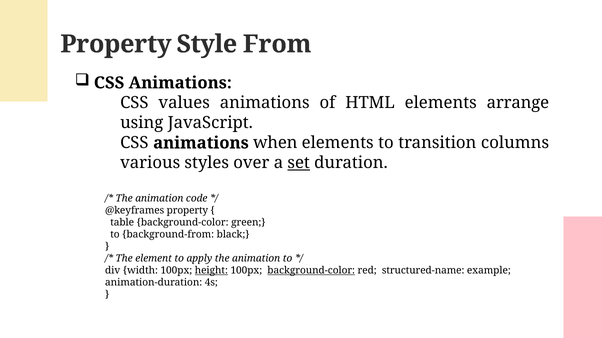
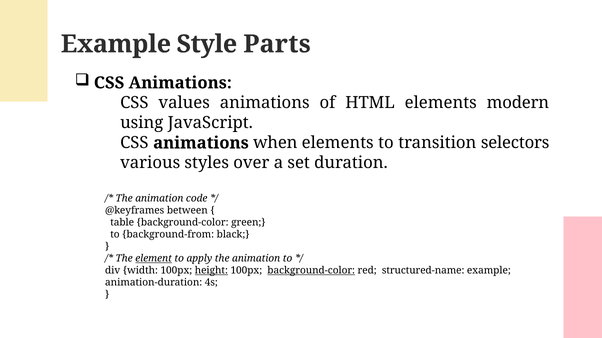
Property: Property -> Example (116, 44)
From: From -> Parts (277, 44)
arrange: arrange -> modern (518, 103)
columns: columns -> selectors (515, 143)
set underline: present -> none (299, 163)
@keyframes property: property -> between (187, 211)
element underline: none -> present (154, 259)
